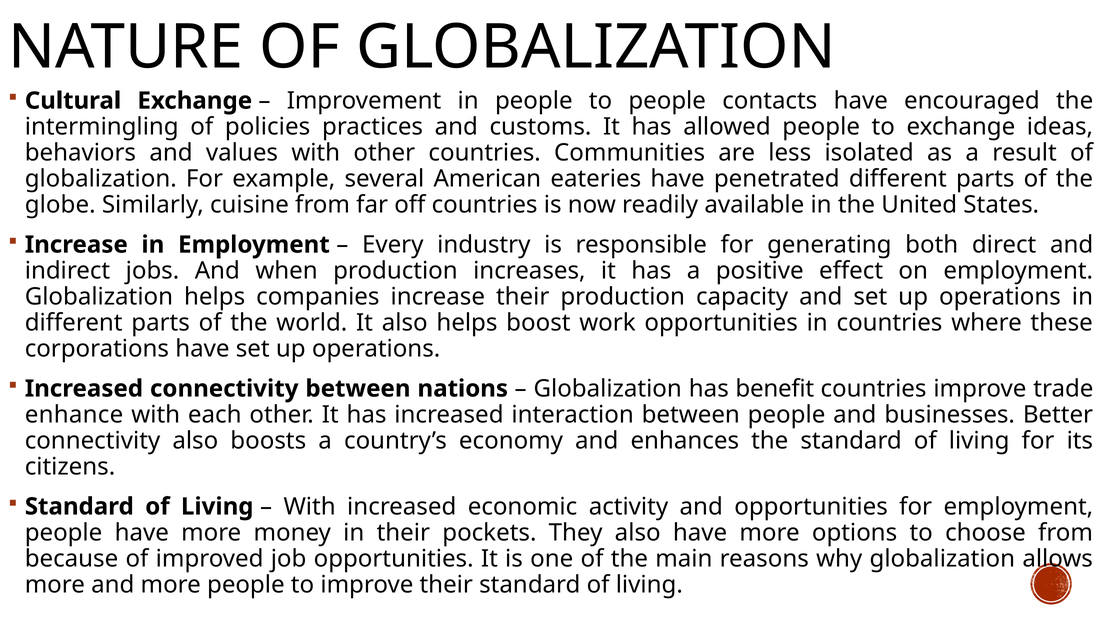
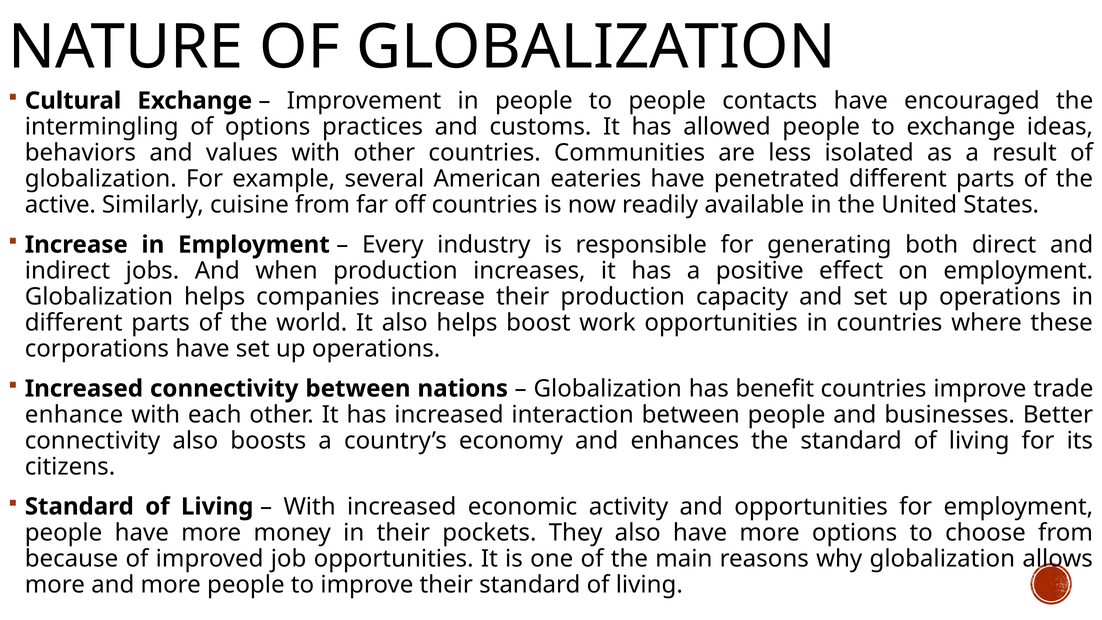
of policies: policies -> options (268, 127)
globe: globe -> active (60, 205)
